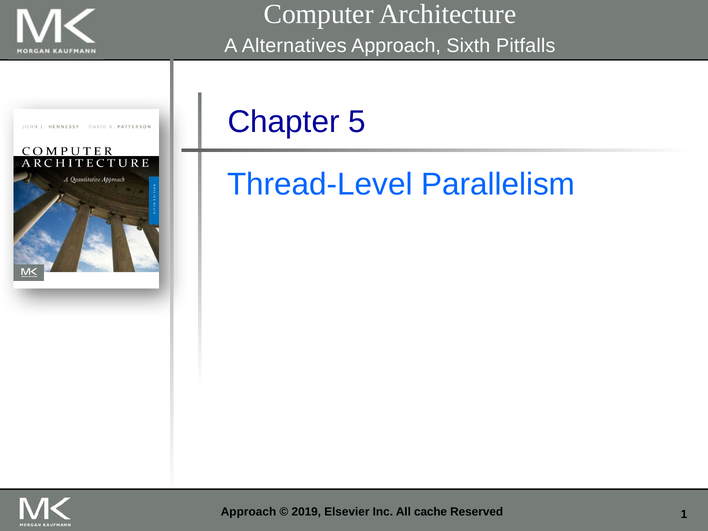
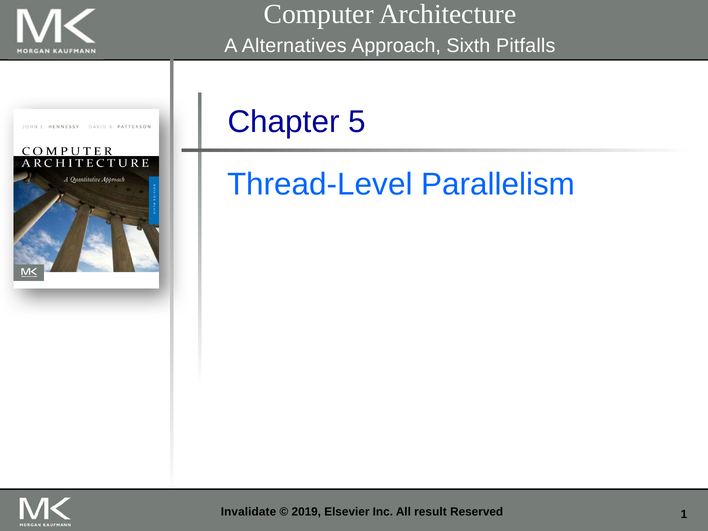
Approach: Approach -> Invalidate (248, 512)
cache: cache -> result (430, 512)
